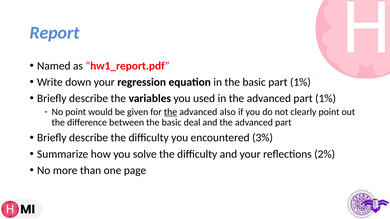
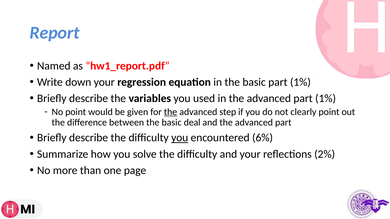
also: also -> step (228, 112)
you underline: none -> present (180, 138)
3%: 3% -> 6% (263, 138)
